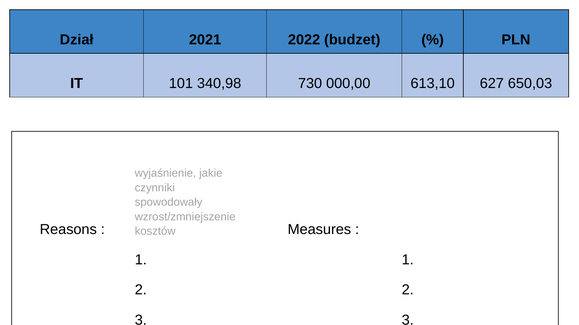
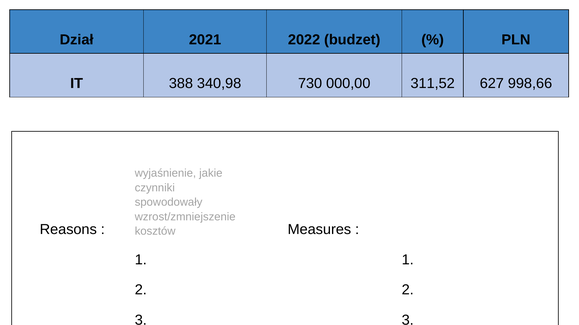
101: 101 -> 388 (181, 84)
613,10: 613,10 -> 311,52 (433, 84)
650,03: 650,03 -> 998,66 (530, 84)
